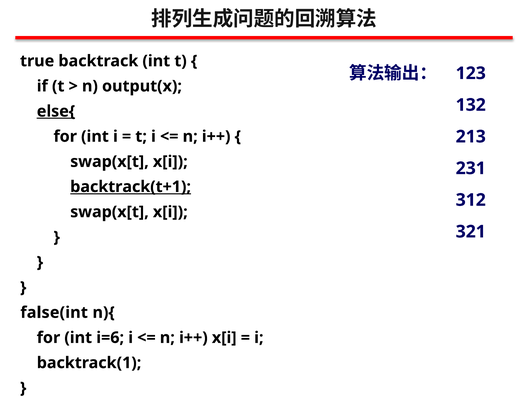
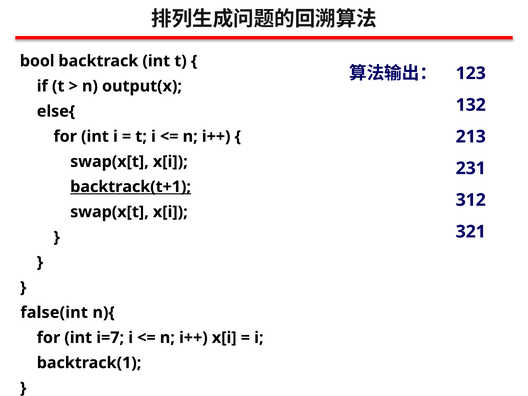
true: true -> bool (37, 61)
else{ underline: present -> none (56, 111)
i=6: i=6 -> i=7 (110, 338)
